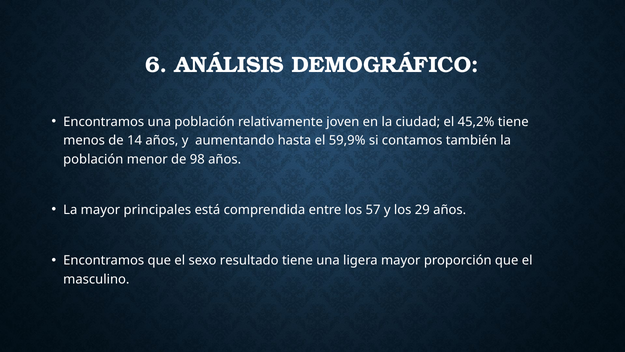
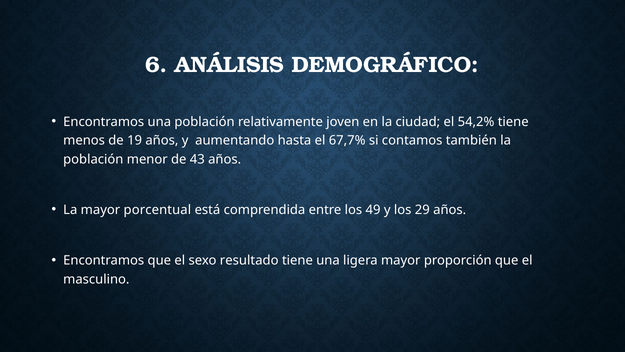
45,2%: 45,2% -> 54,2% (476, 122)
14: 14 -> 19 (135, 140)
59,9%: 59,9% -> 67,7% (347, 140)
98: 98 -> 43 (197, 159)
principales: principales -> porcentual (157, 210)
57: 57 -> 49 (373, 210)
